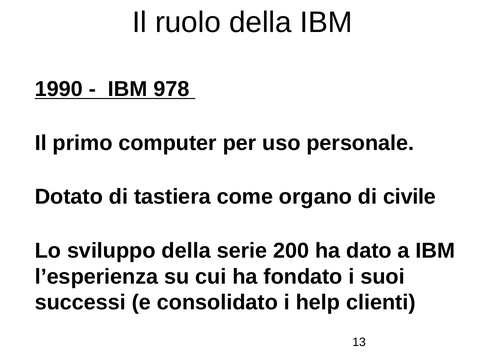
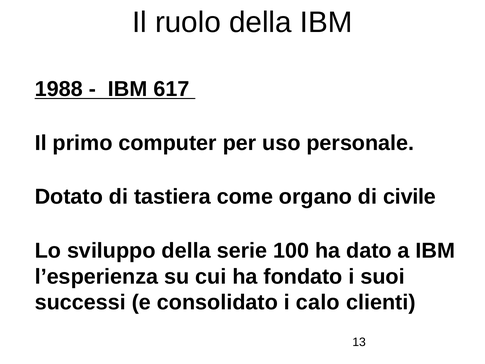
1990: 1990 -> 1988 (59, 89)
978: 978 -> 617 (171, 89)
200: 200 -> 100 (291, 251)
help: help -> calo (318, 302)
